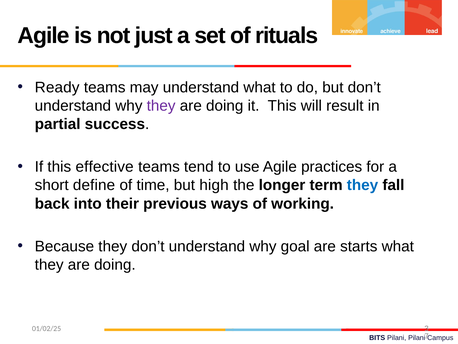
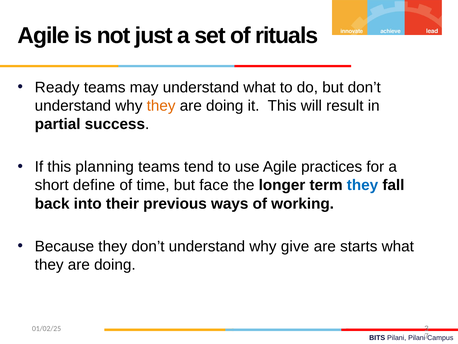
they colour: purple -> orange (161, 106)
effective: effective -> planning (105, 167)
high: high -> face (214, 185)
goal: goal -> give (295, 246)
